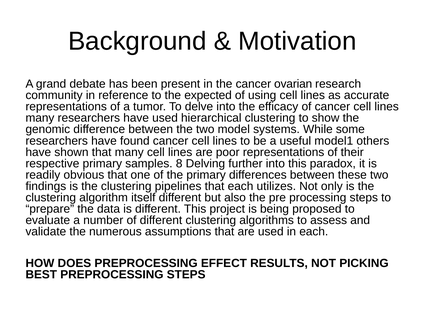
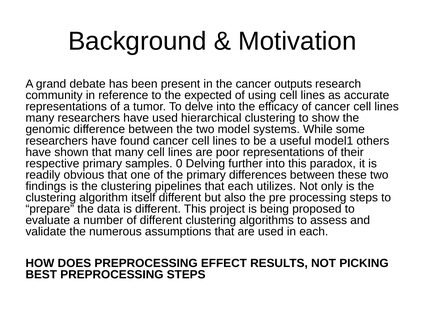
ovarian: ovarian -> outputs (293, 84)
8: 8 -> 0 (179, 163)
